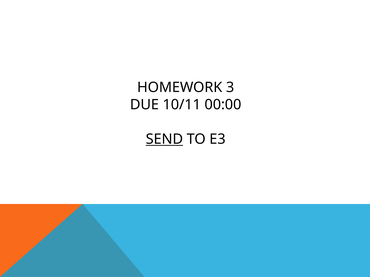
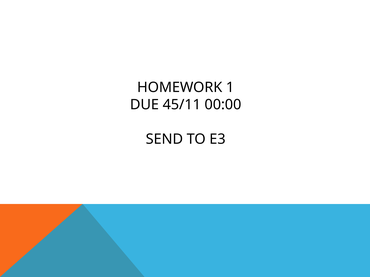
3: 3 -> 1 (230, 88)
10/11: 10/11 -> 45/11 (182, 105)
SEND underline: present -> none (164, 139)
